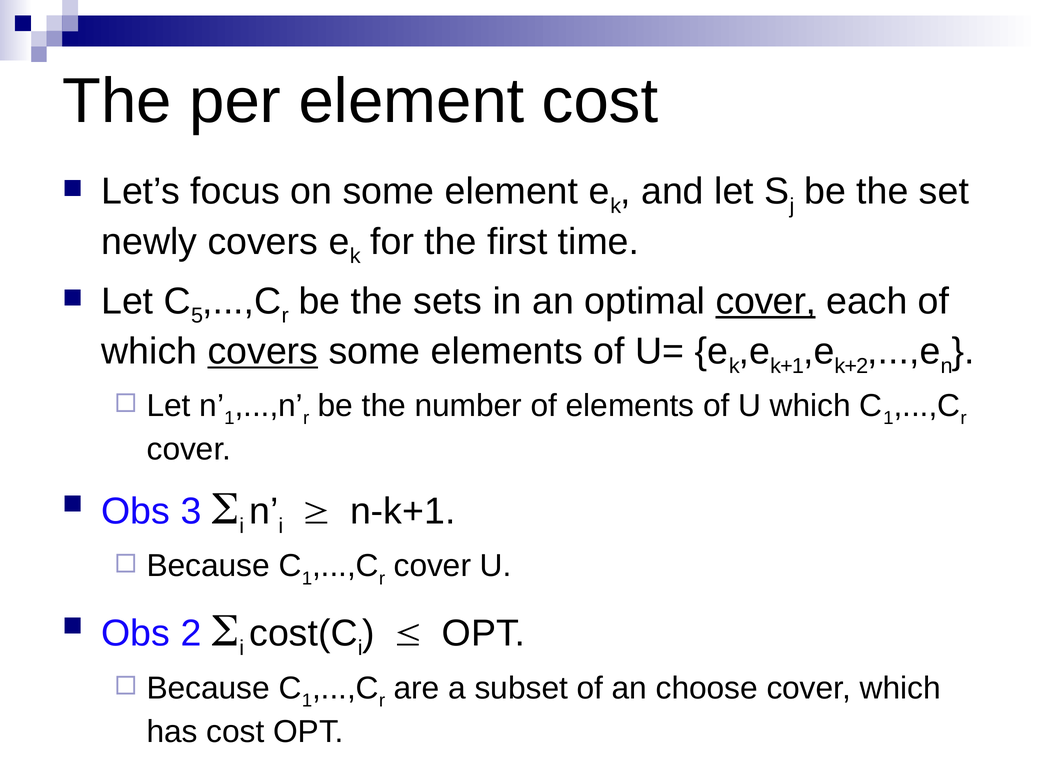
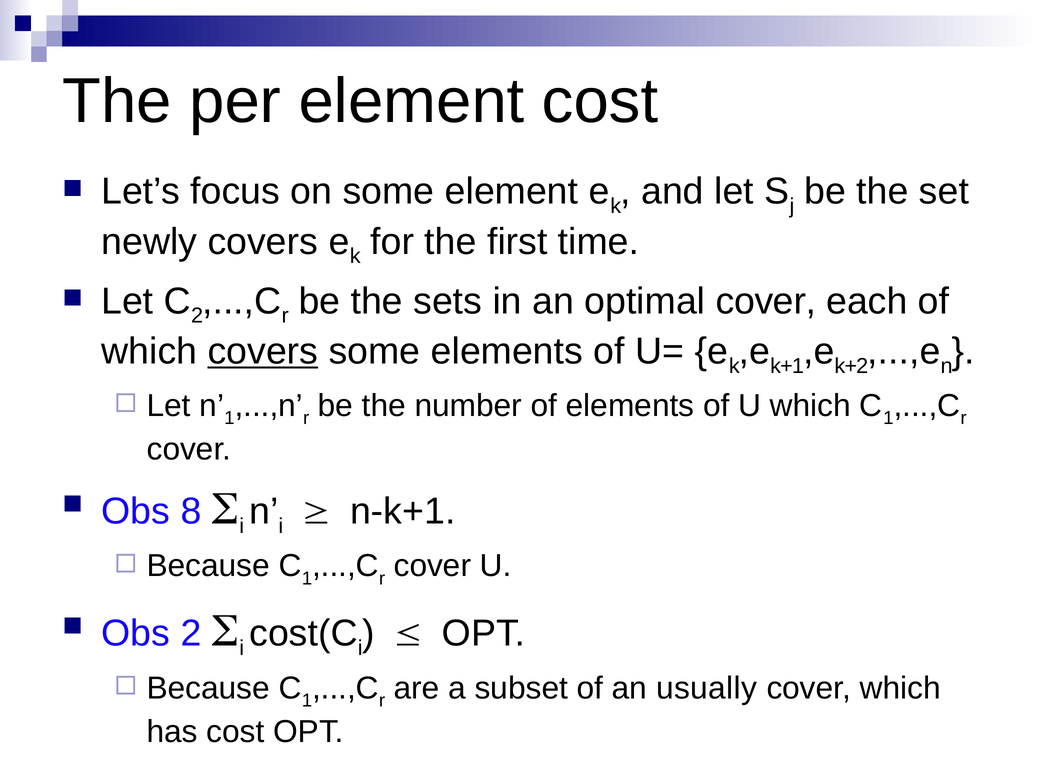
5: 5 -> 2 (197, 316)
cover underline: present -> none (766, 301)
3: 3 -> 8 (191, 512)
choose: choose -> usually (707, 688)
